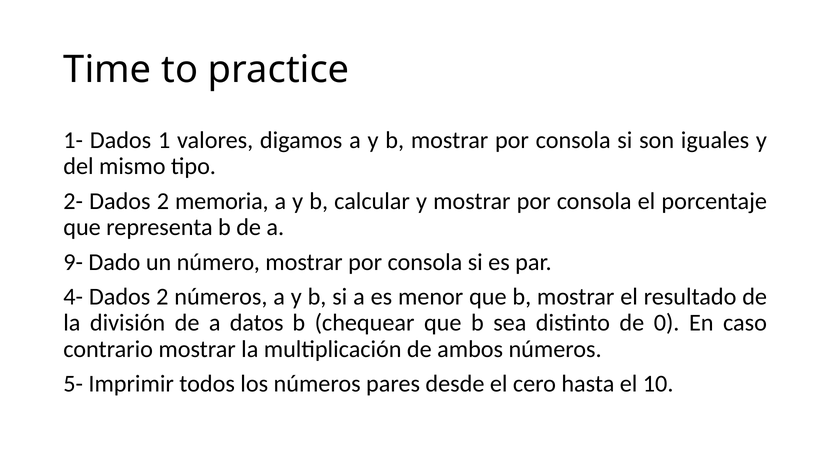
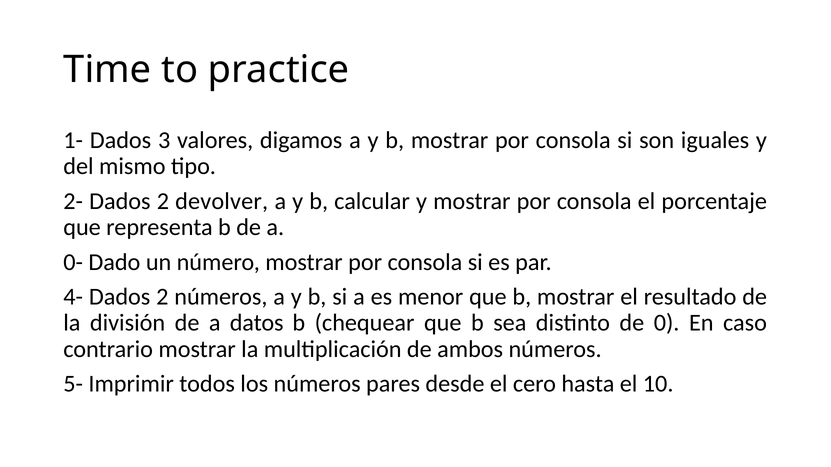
1: 1 -> 3 (164, 140)
memoria: memoria -> devolver (222, 201)
9-: 9- -> 0- (73, 262)
